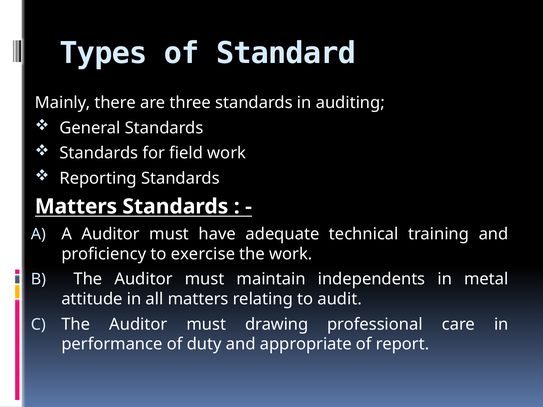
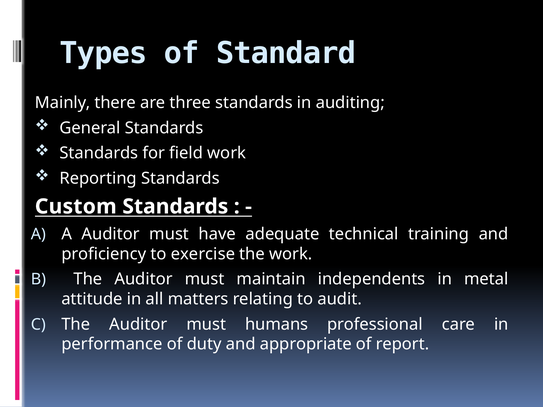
Matters: Matters -> Custom (76, 207)
drawing: drawing -> humans (277, 324)
